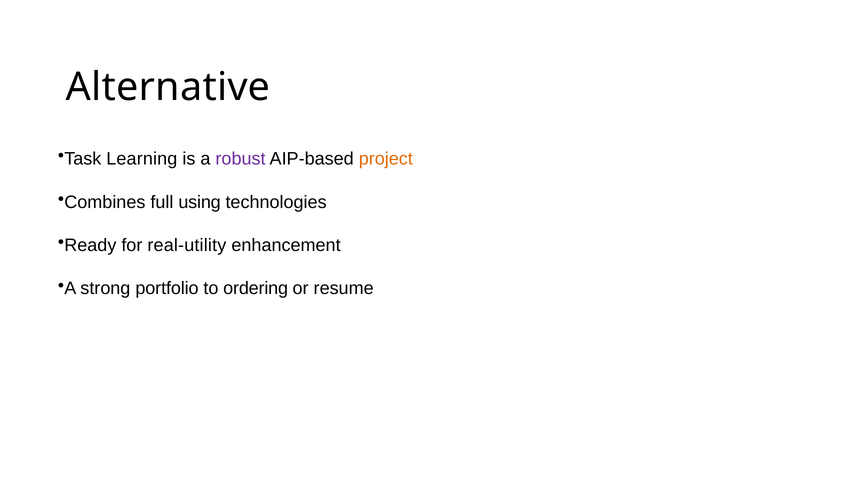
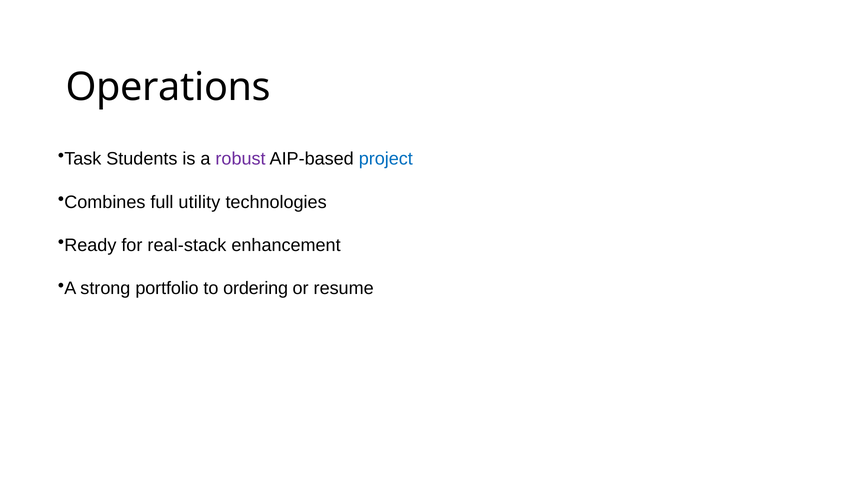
Alternative: Alternative -> Operations (168, 87)
Learning: Learning -> Students (142, 159)
project colour: orange -> blue (386, 159)
using: using -> utility (199, 202)
real-utility: real-utility -> real-stack (187, 245)
